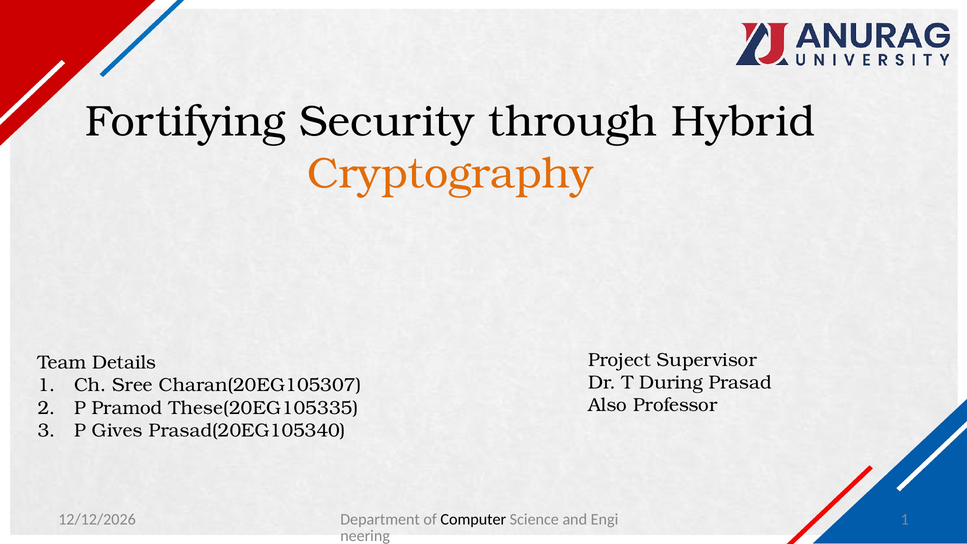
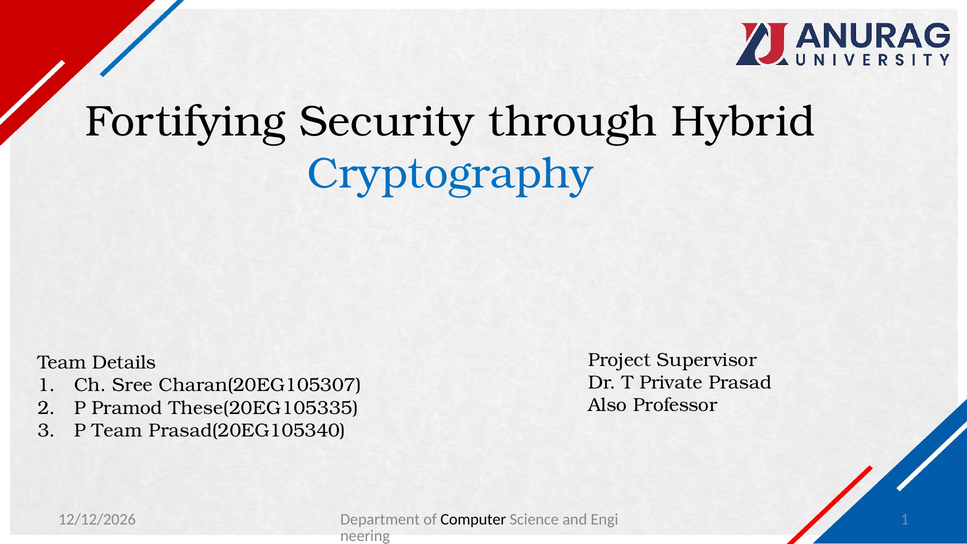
Cryptography colour: orange -> blue (450, 173)
During: During -> Private (671, 383)
P Gives: Gives -> Team (117, 430)
